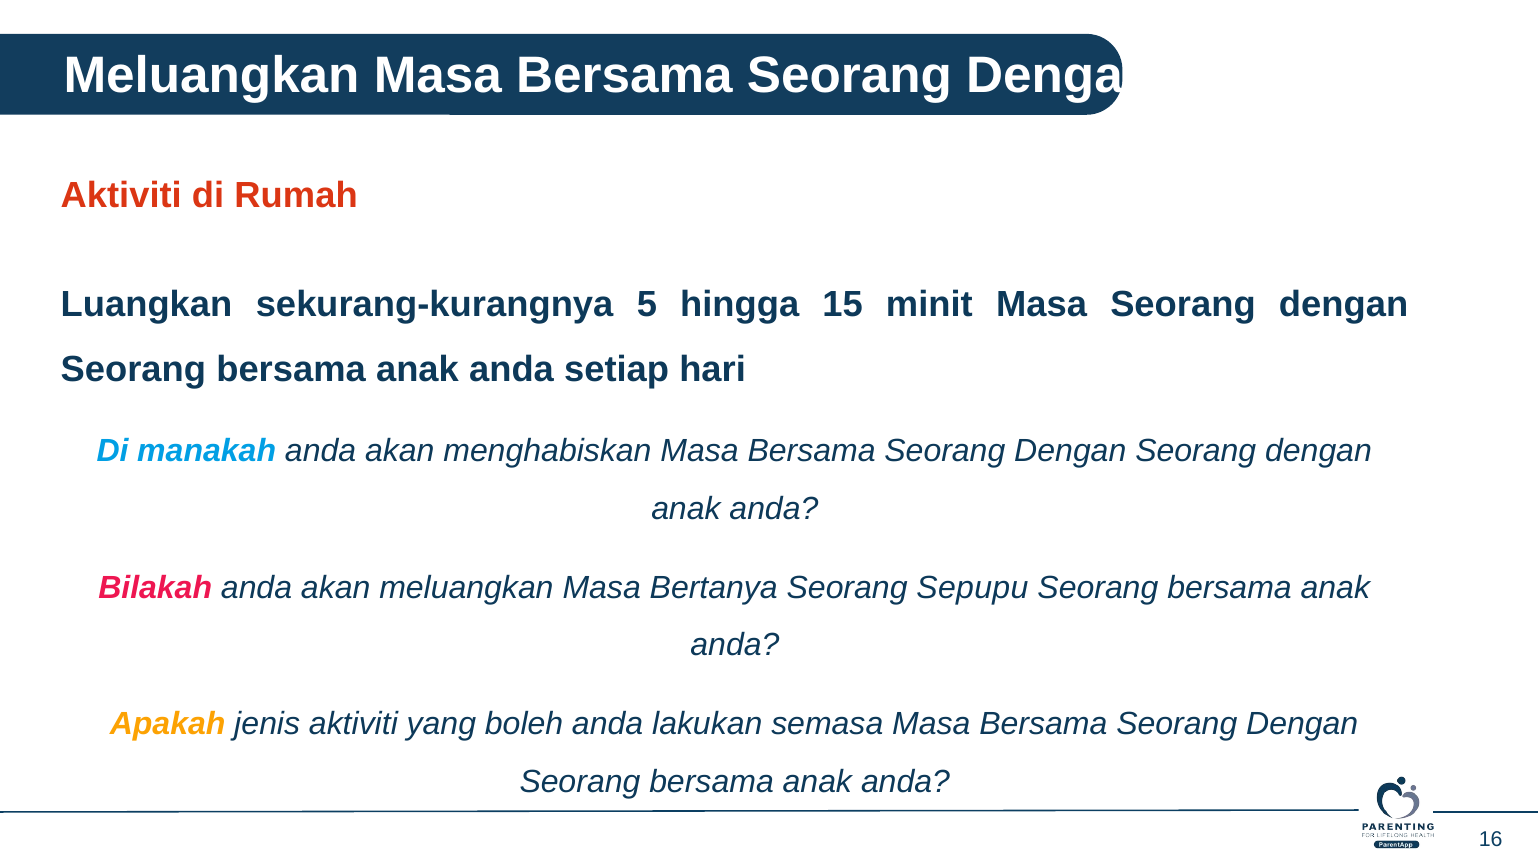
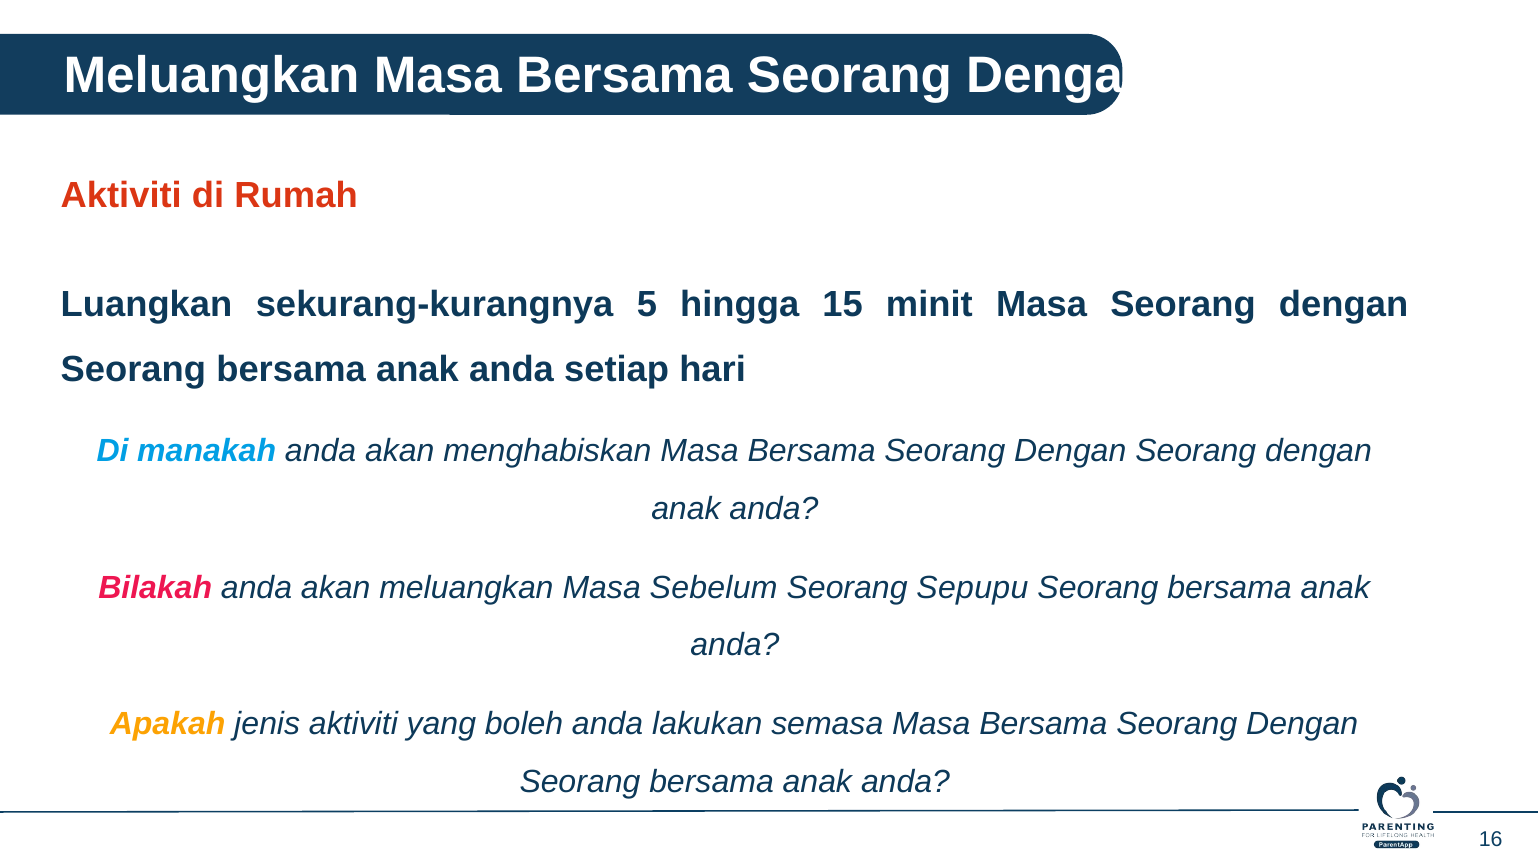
Bertanya: Bertanya -> Sebelum (714, 588)
